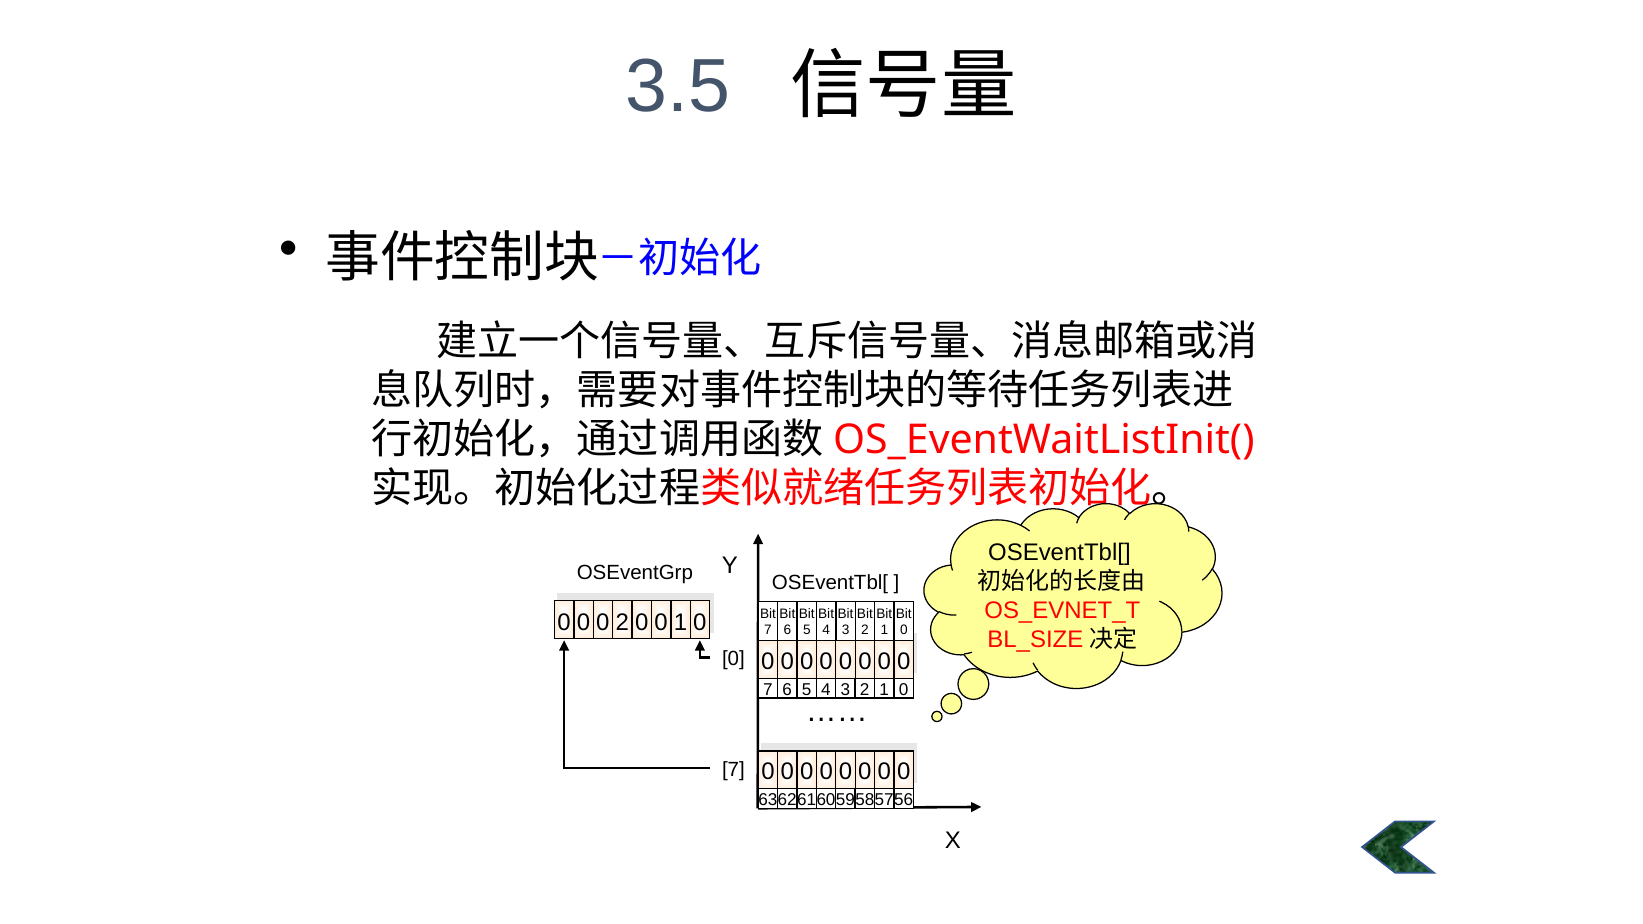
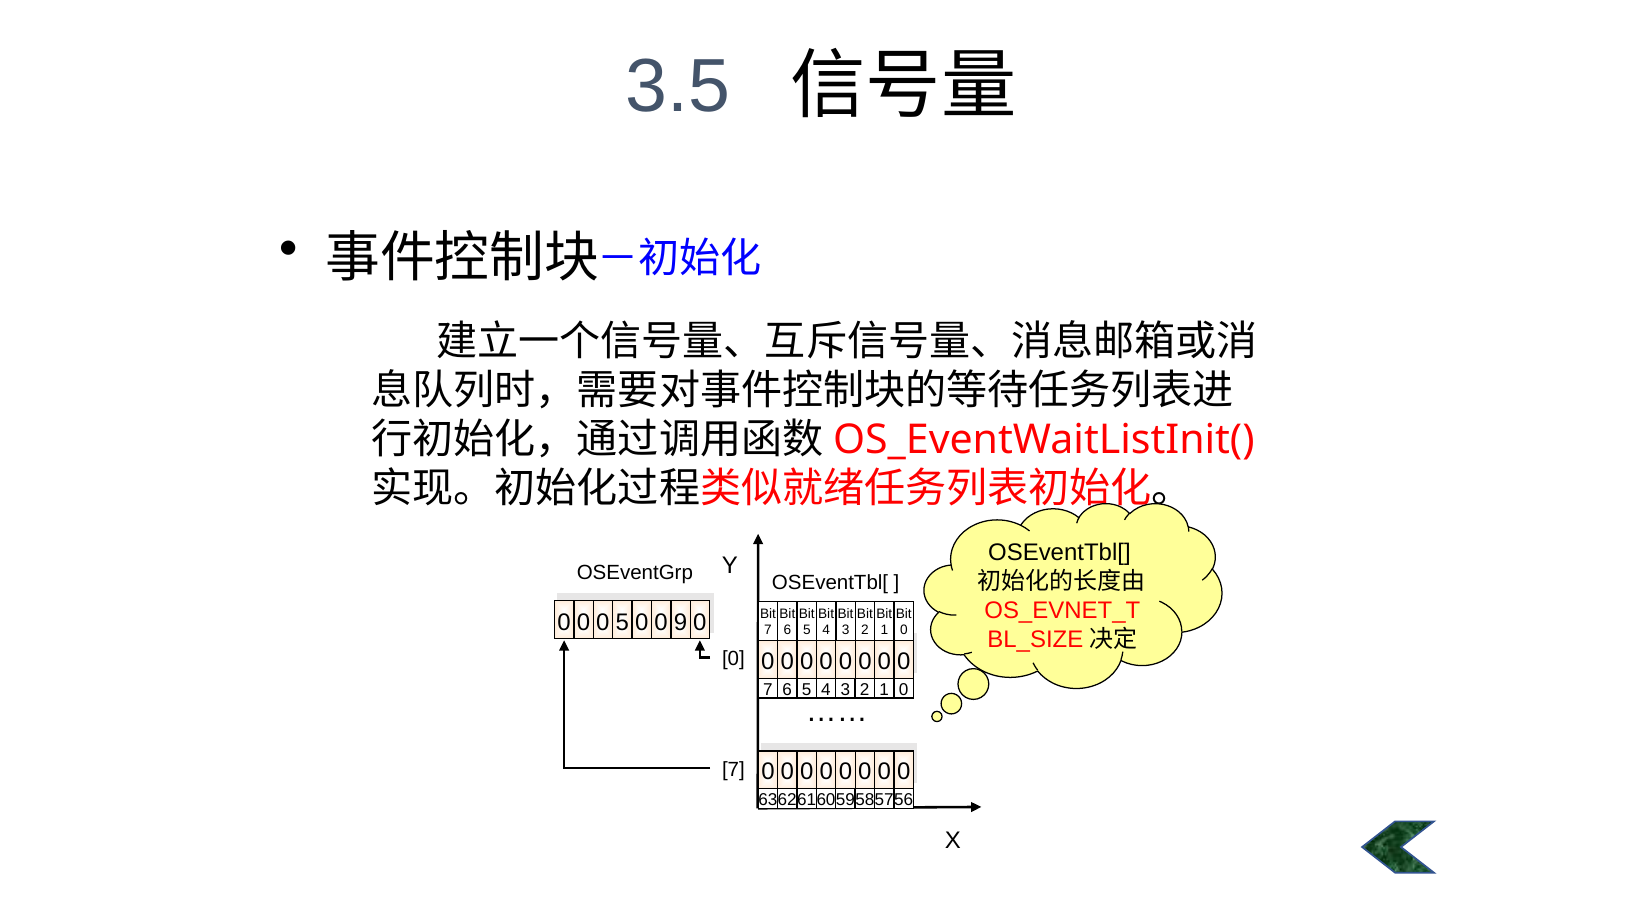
0 2: 2 -> 5 (622, 623)
0 1: 1 -> 9 (681, 623)
